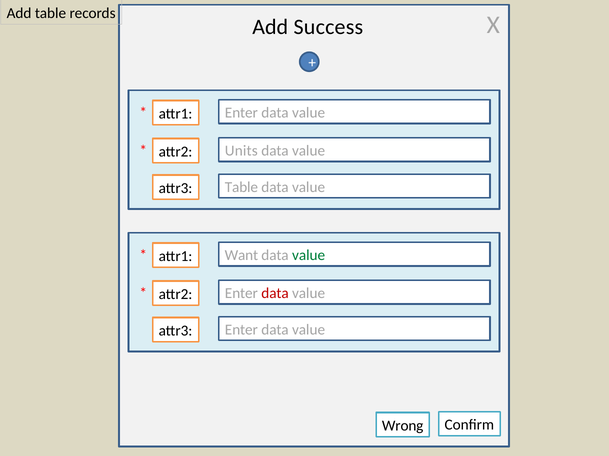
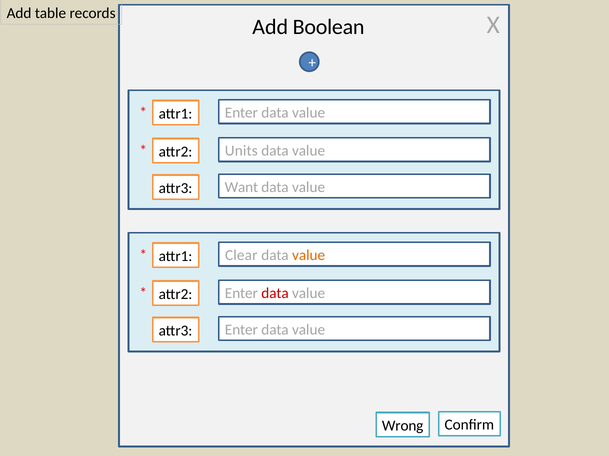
Success: Success -> Boolean (329, 27)
attr3 Table: Table -> Want (241, 187)
Want: Want -> Clear (241, 256)
value colour: green -> orange (309, 256)
